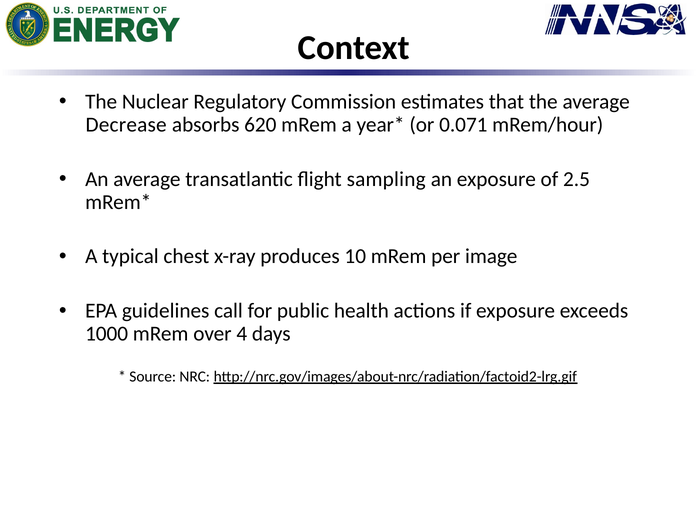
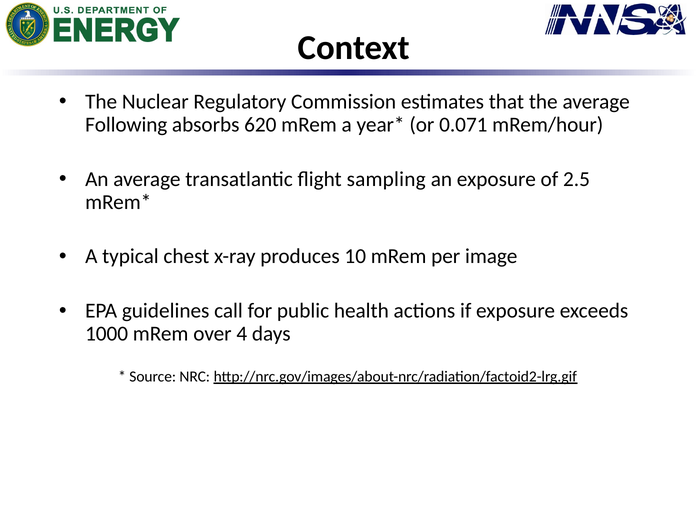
Decrease: Decrease -> Following (126, 125)
